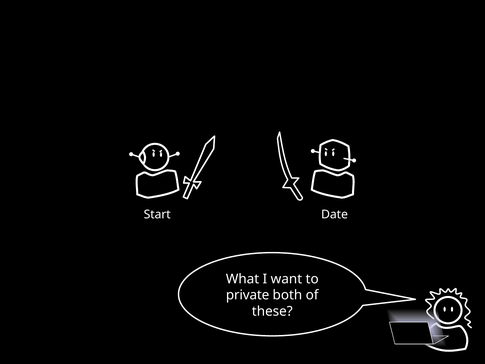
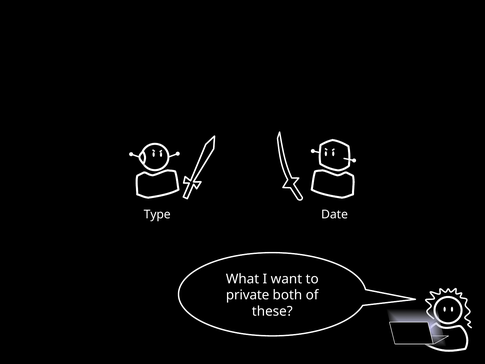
Start: Start -> Type (157, 214)
